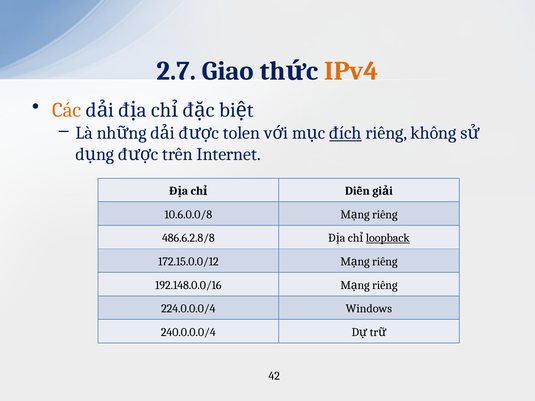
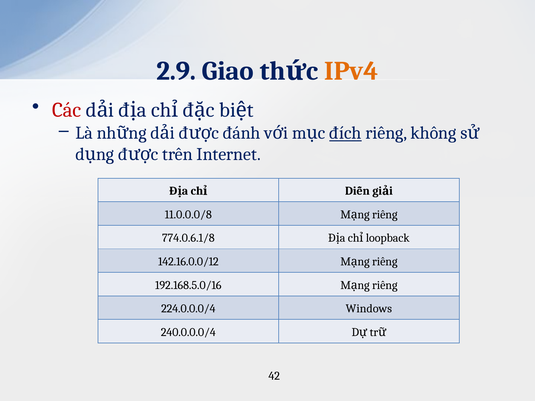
2.7: 2.7 -> 2.9 (176, 71)
Các colour: orange -> red (67, 110)
tolen: tolen -> đánh (242, 133)
10.6.0.0/8: 10.6.0.0/8 -> 11.0.0.0/8 (188, 215)
486.6.2.8/8: 486.6.2.8/8 -> 774.0.6.1/8 (188, 238)
loopback underline: present -> none (388, 238)
172.15.0.0/12: 172.15.0.0/12 -> 142.16.0.0/12 (188, 262)
192.148.0.0/16: 192.148.0.0/16 -> 192.168.5.0/16 (188, 285)
